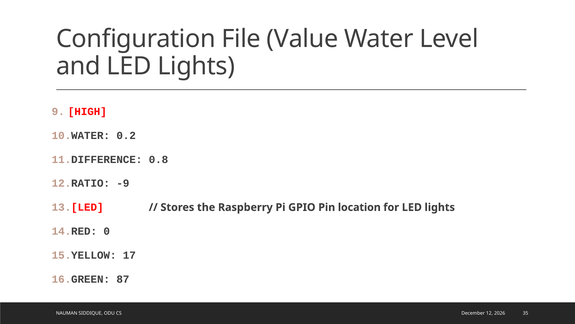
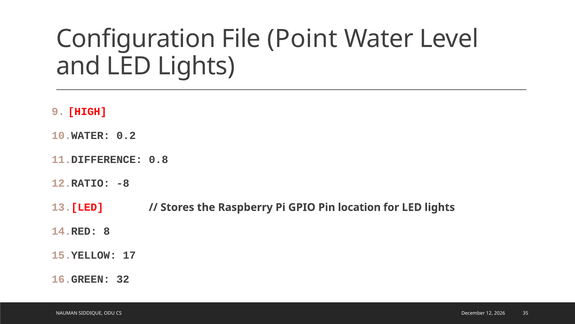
Value: Value -> Point (302, 39)
-9: -9 -> -8 (123, 183)
0: 0 -> 8 (107, 231)
87: 87 -> 32 (123, 279)
